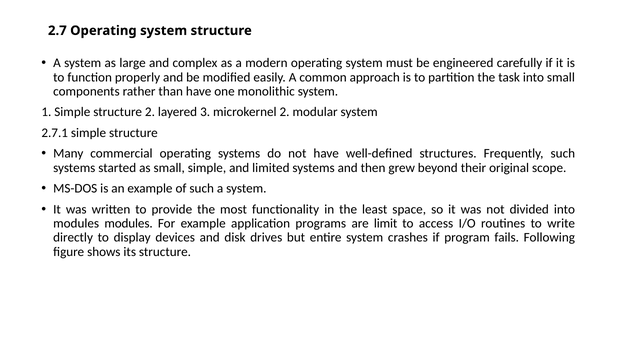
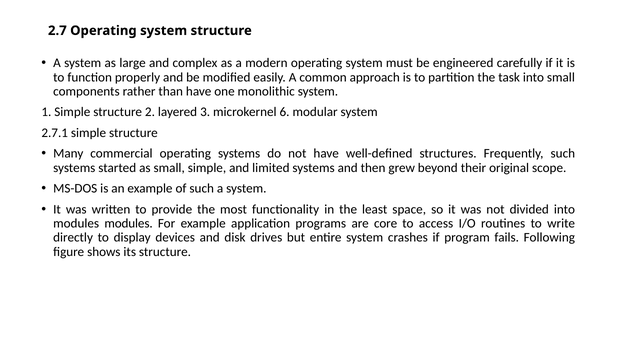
microkernel 2: 2 -> 6 (285, 112)
limit: limit -> core (386, 224)
